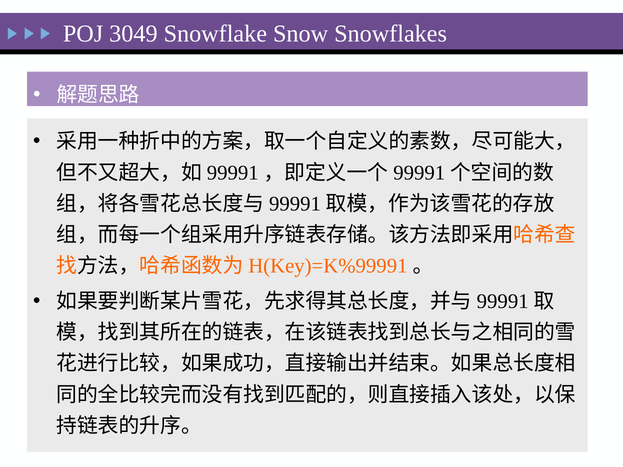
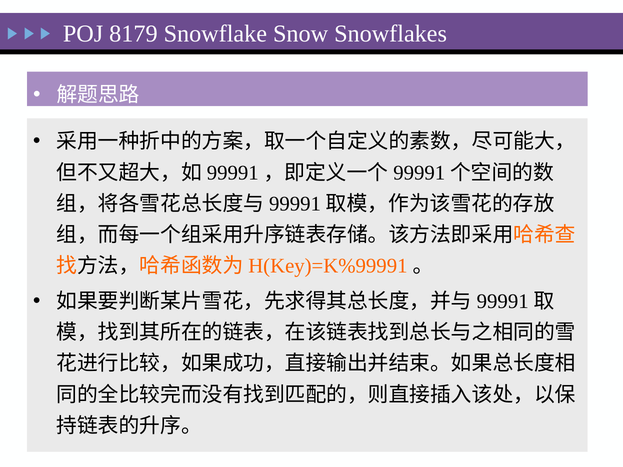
3049: 3049 -> 8179 (133, 34)
